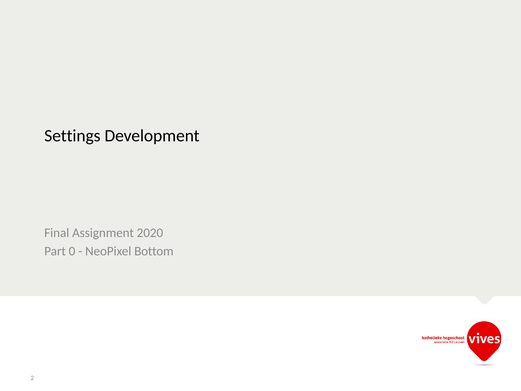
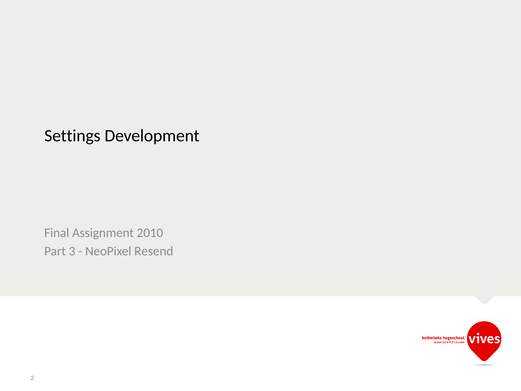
2020: 2020 -> 2010 (150, 233)
0: 0 -> 3 (72, 251)
Bottom: Bottom -> Resend (154, 251)
